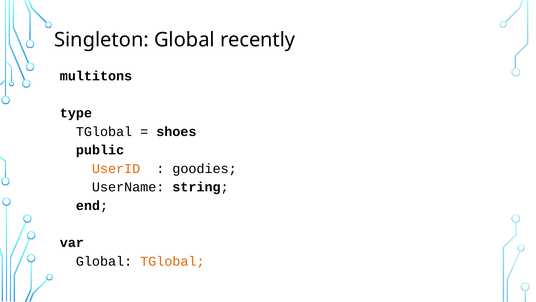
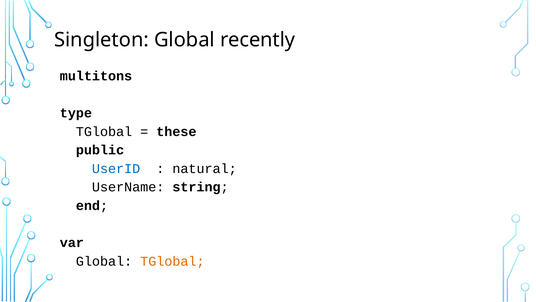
shoes: shoes -> these (176, 131)
UserID colour: orange -> blue (116, 168)
goodies: goodies -> natural (205, 168)
